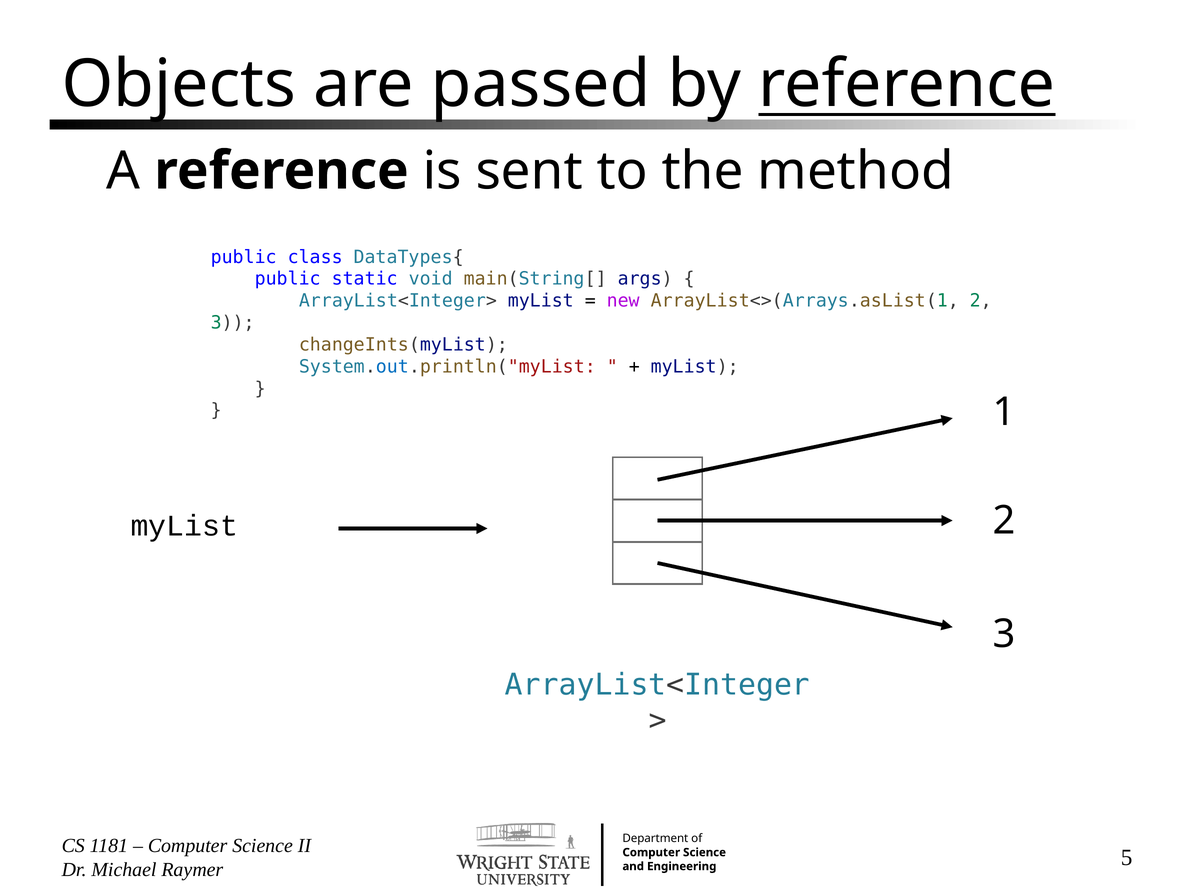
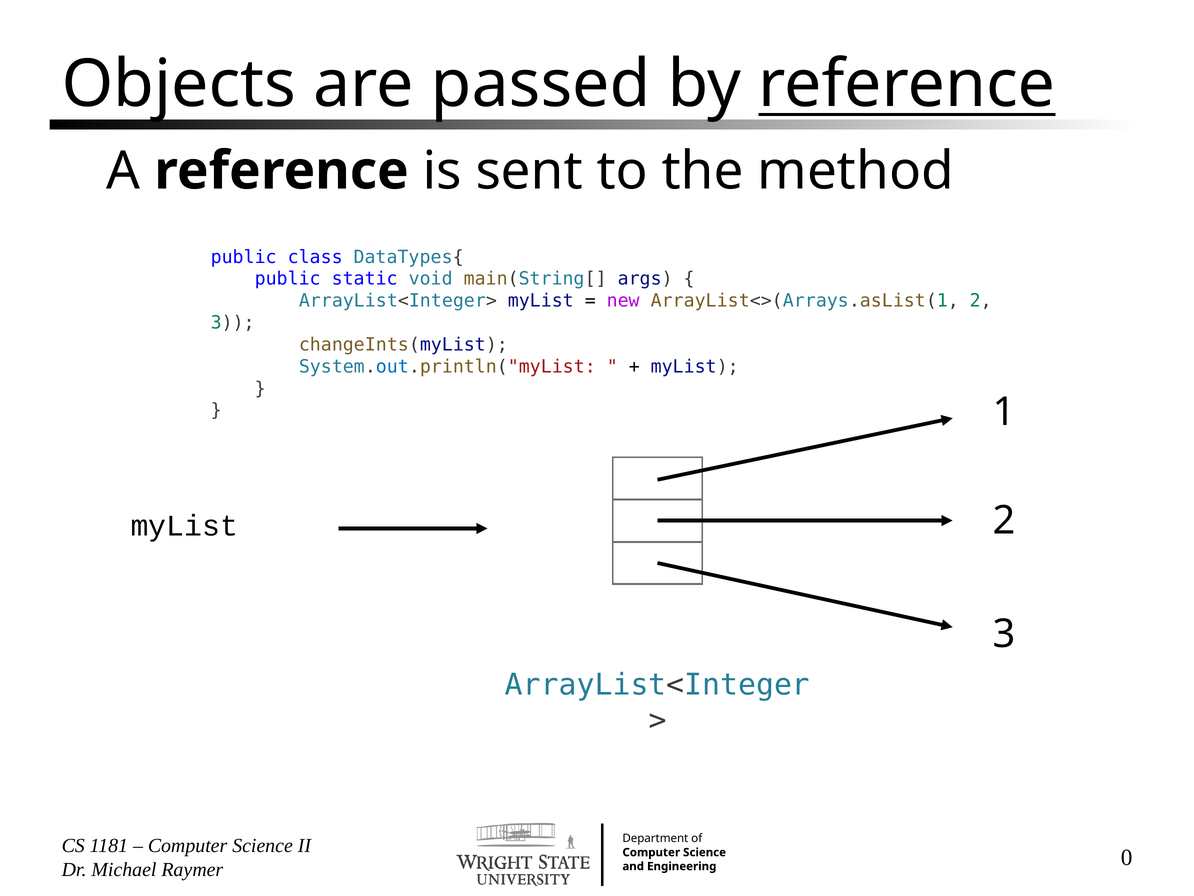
5: 5 -> 0 (1127, 857)
